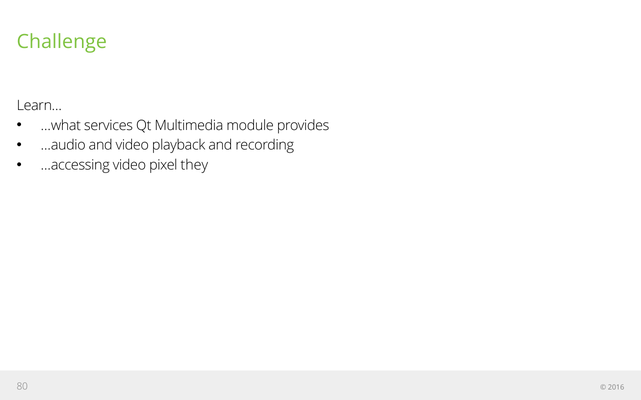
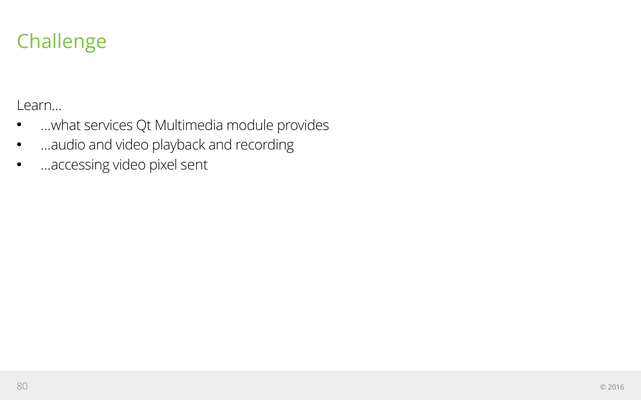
they: they -> sent (194, 165)
